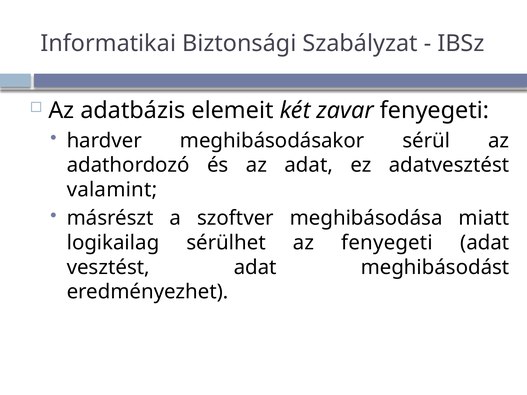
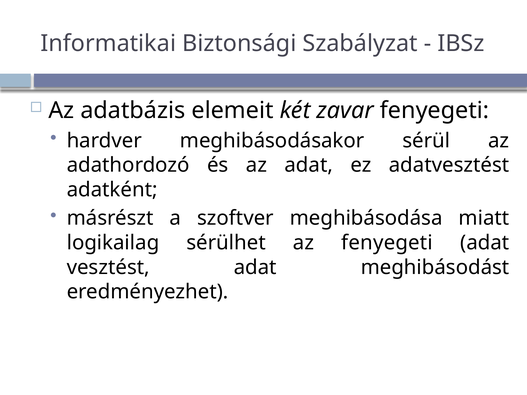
valamint: valamint -> adatként (112, 190)
